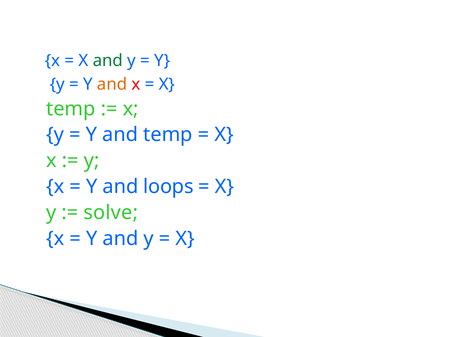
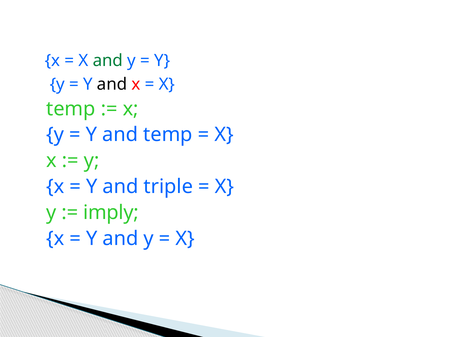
and colour: orange -> black (112, 84)
loops: loops -> triple (168, 187)
solve: solve -> imply (111, 213)
